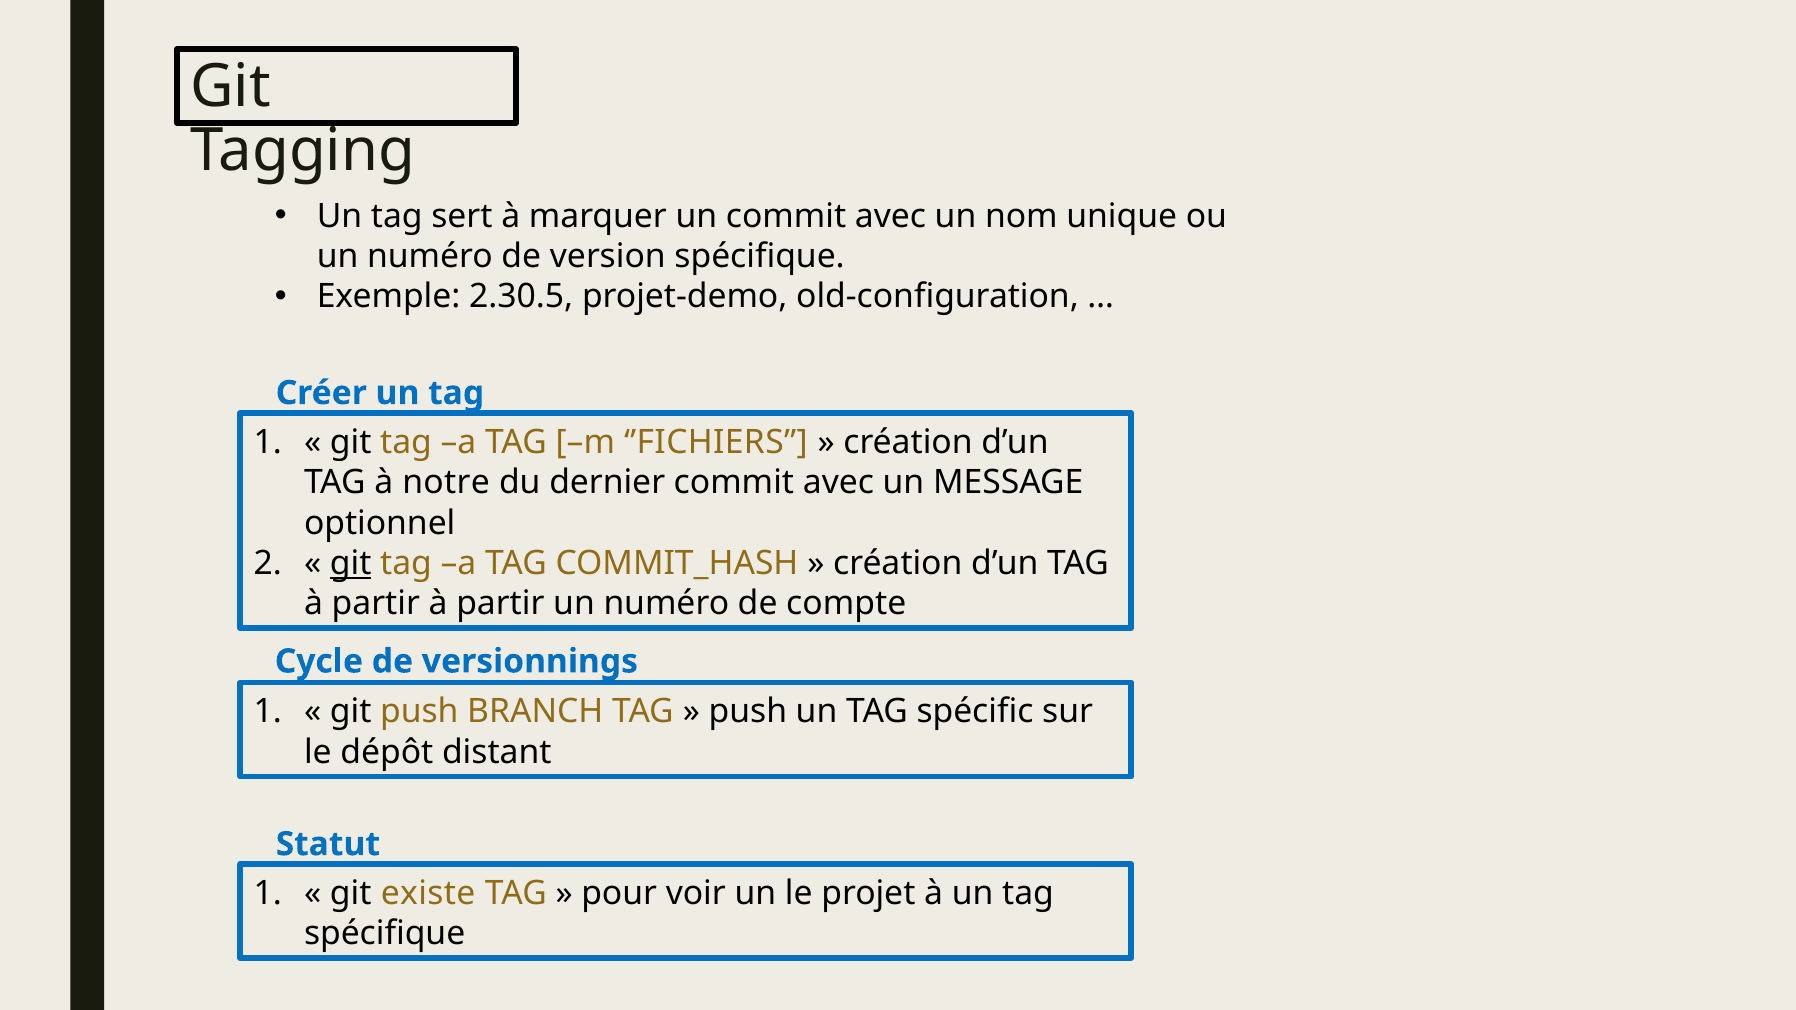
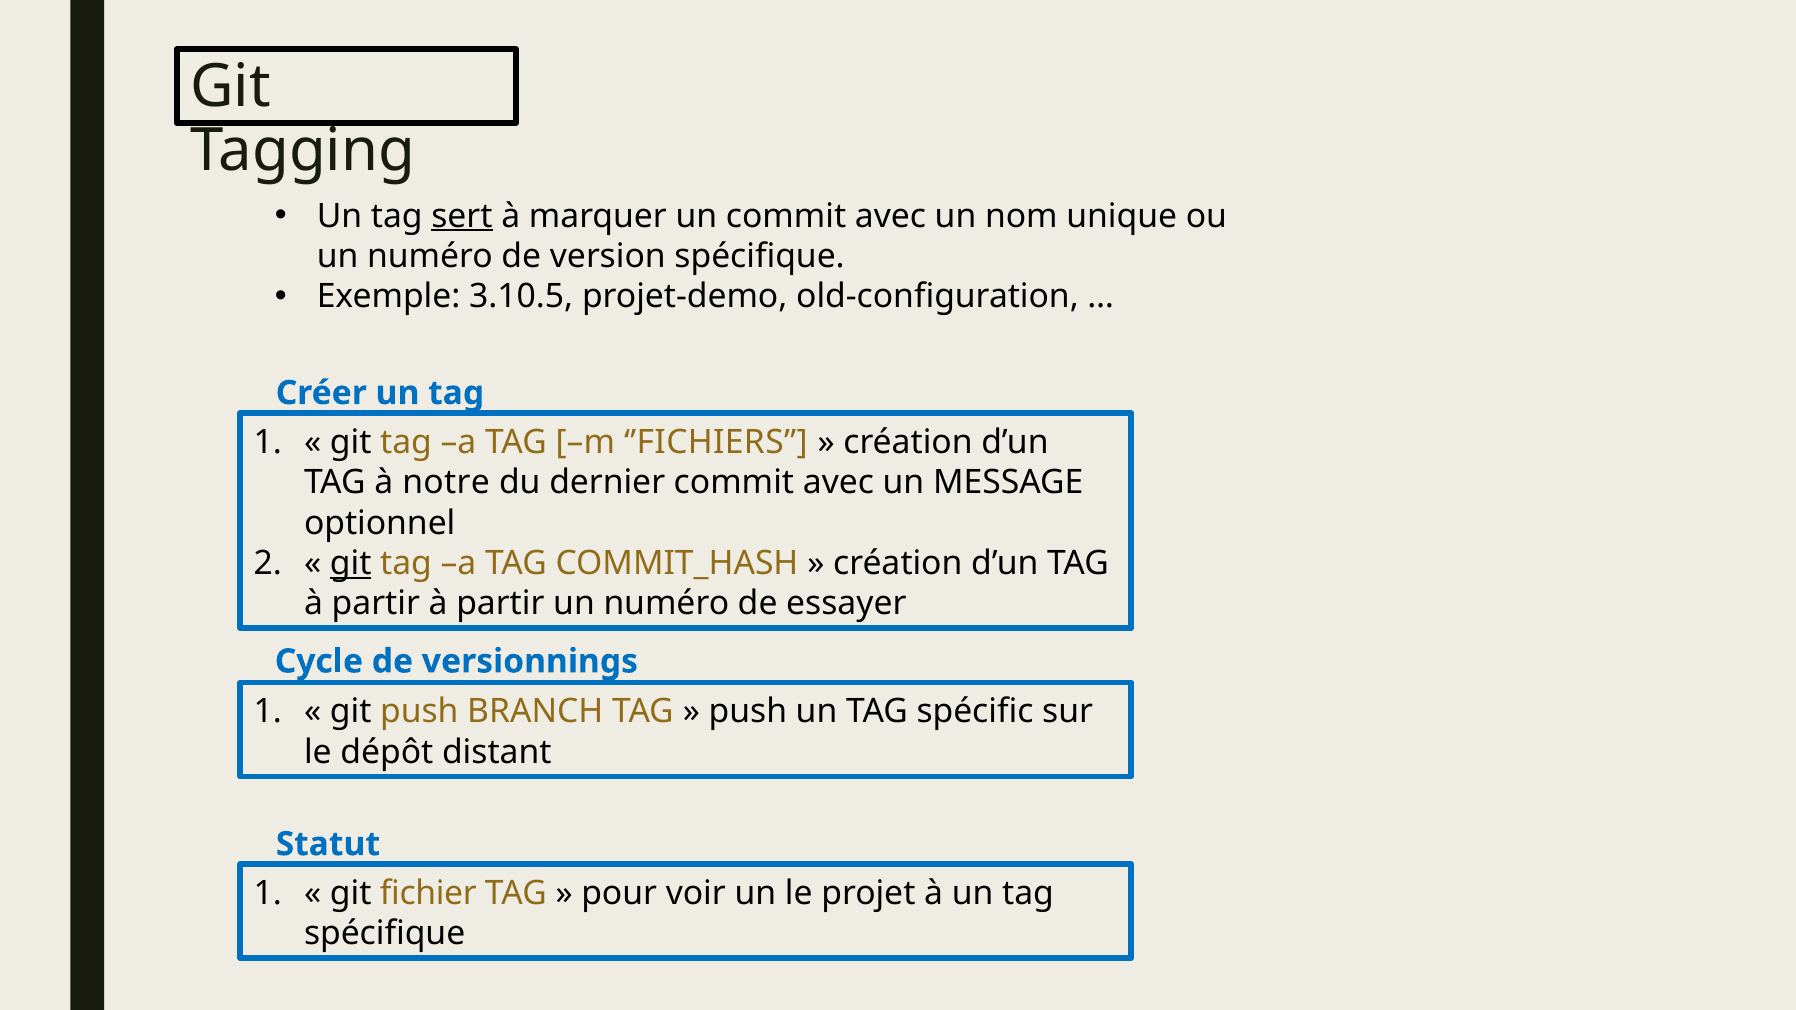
sert underline: none -> present (462, 216)
2.30.5: 2.30.5 -> 3.10.5 (521, 297)
compte: compte -> essayer (846, 604)
existe: existe -> fichier (428, 894)
